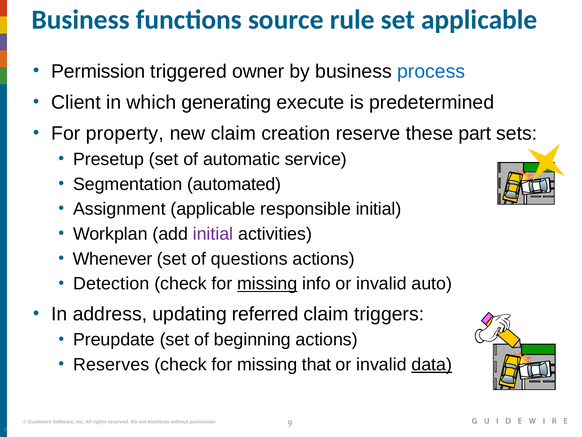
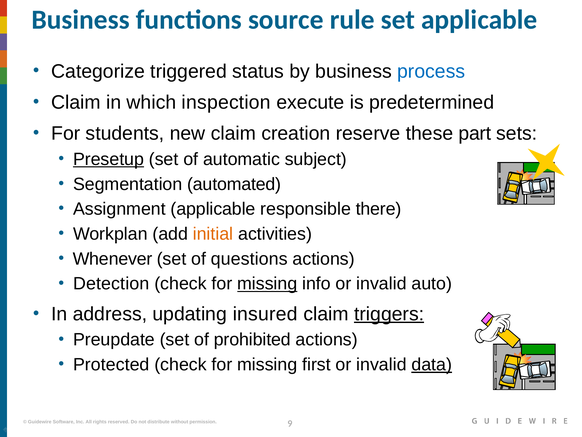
Permission: Permission -> Categorize (98, 71)
owner: owner -> status (258, 71)
Client: Client -> Claim (76, 102)
generating: generating -> inspection (226, 102)
property: property -> students (125, 133)
Presetup underline: none -> present (109, 159)
service: service -> subject (316, 159)
responsible initial: initial -> there (379, 209)
initial colour: purple -> orange (213, 234)
referred: referred -> insured (265, 314)
triggers underline: none -> present (389, 314)
beginning: beginning -> prohibited (252, 339)
Reserves: Reserves -> Protected (111, 364)
that: that -> first (316, 364)
